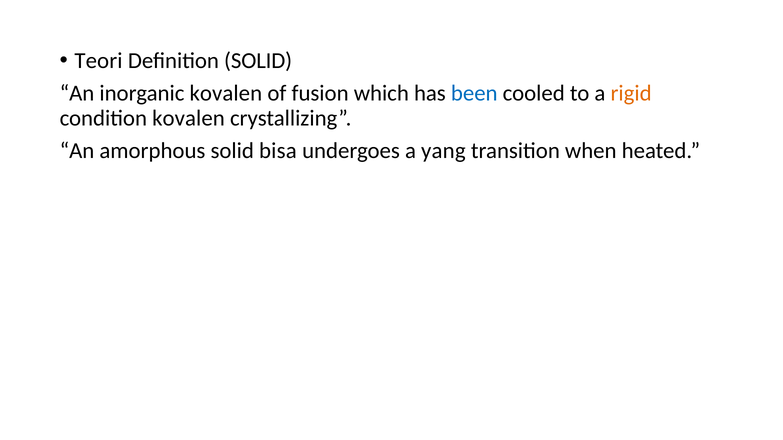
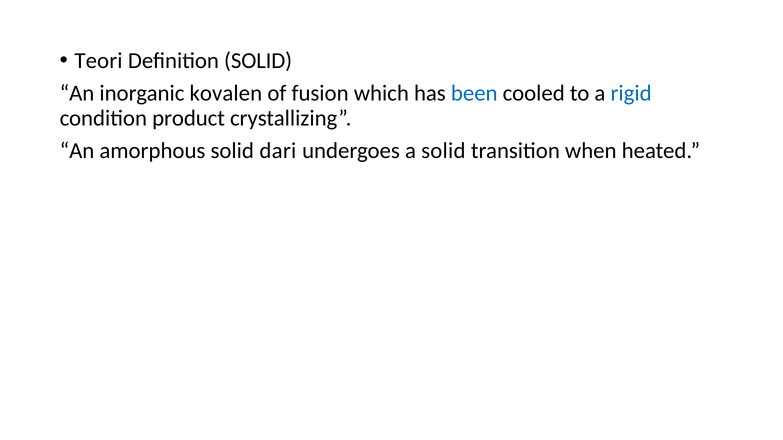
rigid colour: orange -> blue (631, 94)
condition kovalen: kovalen -> product (189, 118)
bisa: bisa -> dari (278, 151)
a yang: yang -> solid (443, 151)
